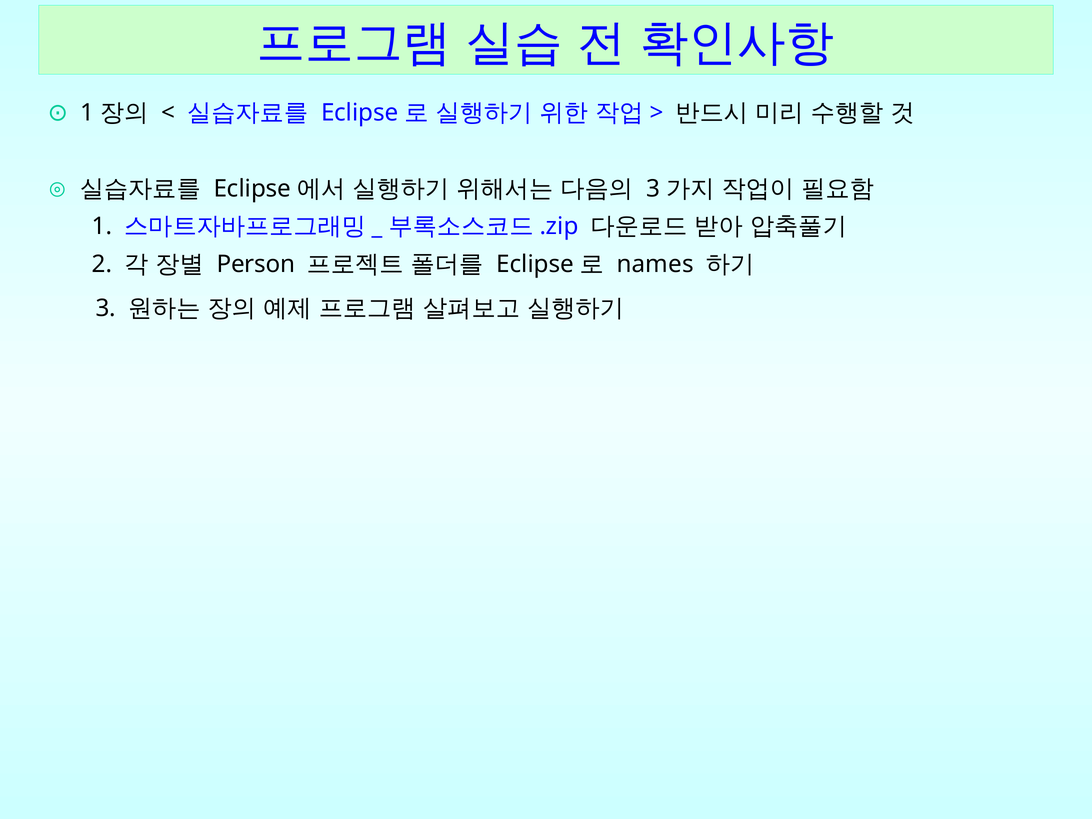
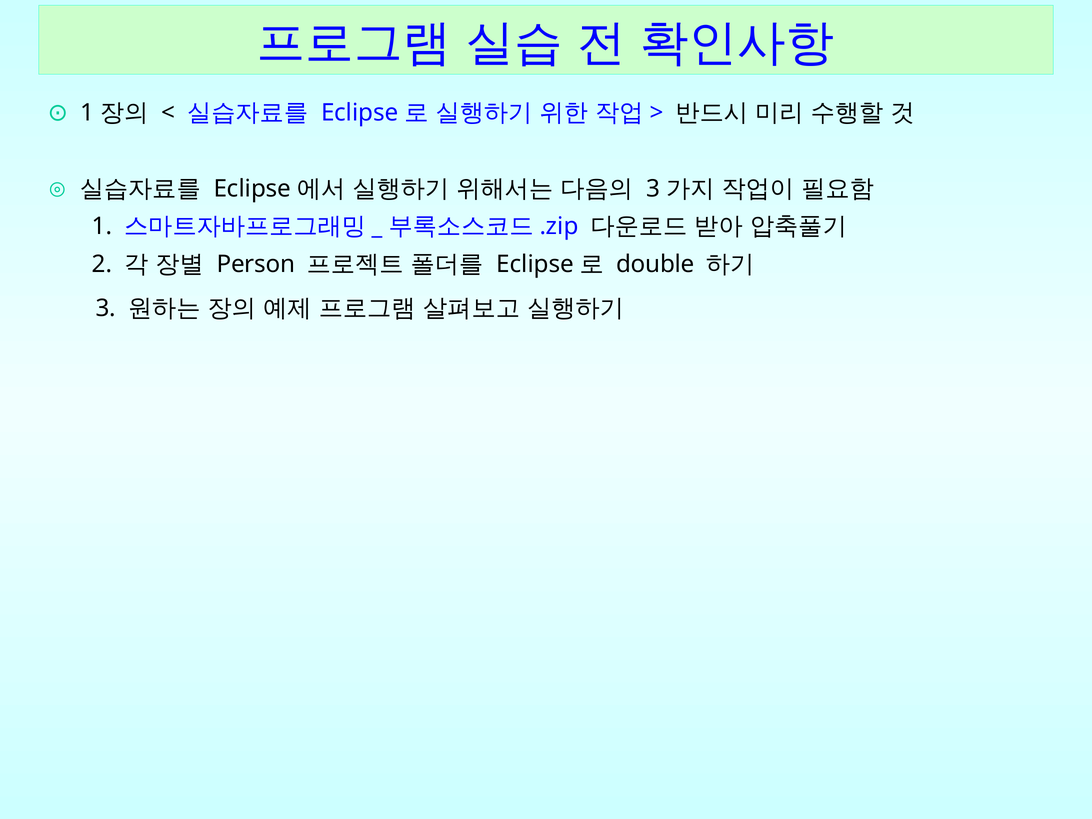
names: names -> double (655, 264)
